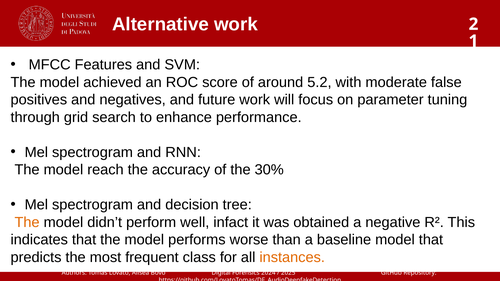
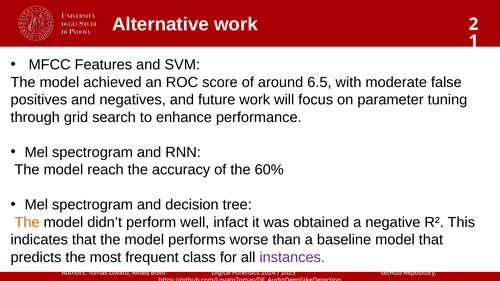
5.2: 5.2 -> 6.5 (319, 82)
30%: 30% -> 60% (269, 170)
instances colour: orange -> purple (292, 257)
